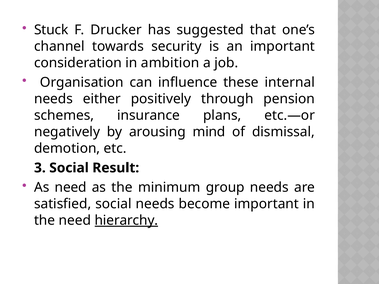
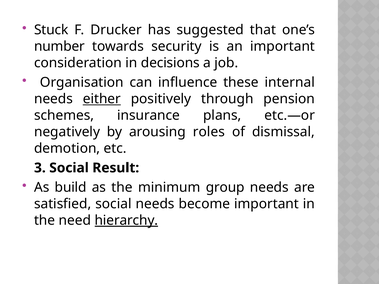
channel: channel -> number (59, 46)
ambition: ambition -> decisions (170, 63)
either underline: none -> present (102, 99)
mind: mind -> roles (209, 132)
As need: need -> build (71, 188)
